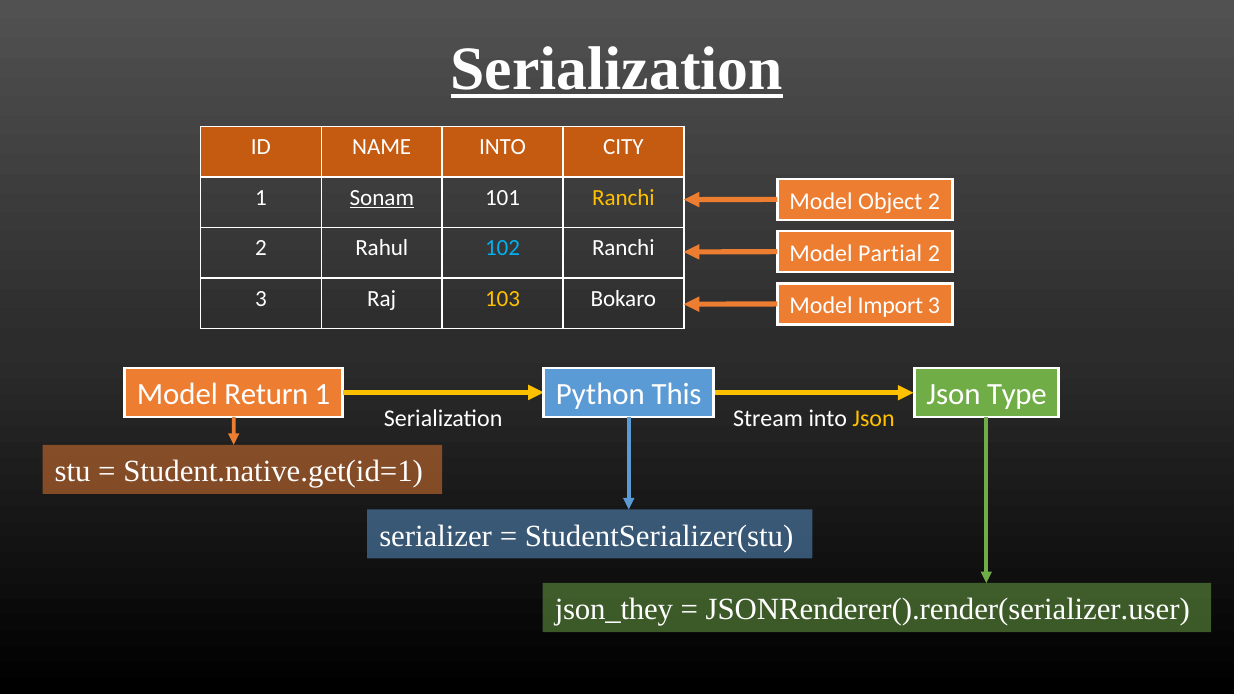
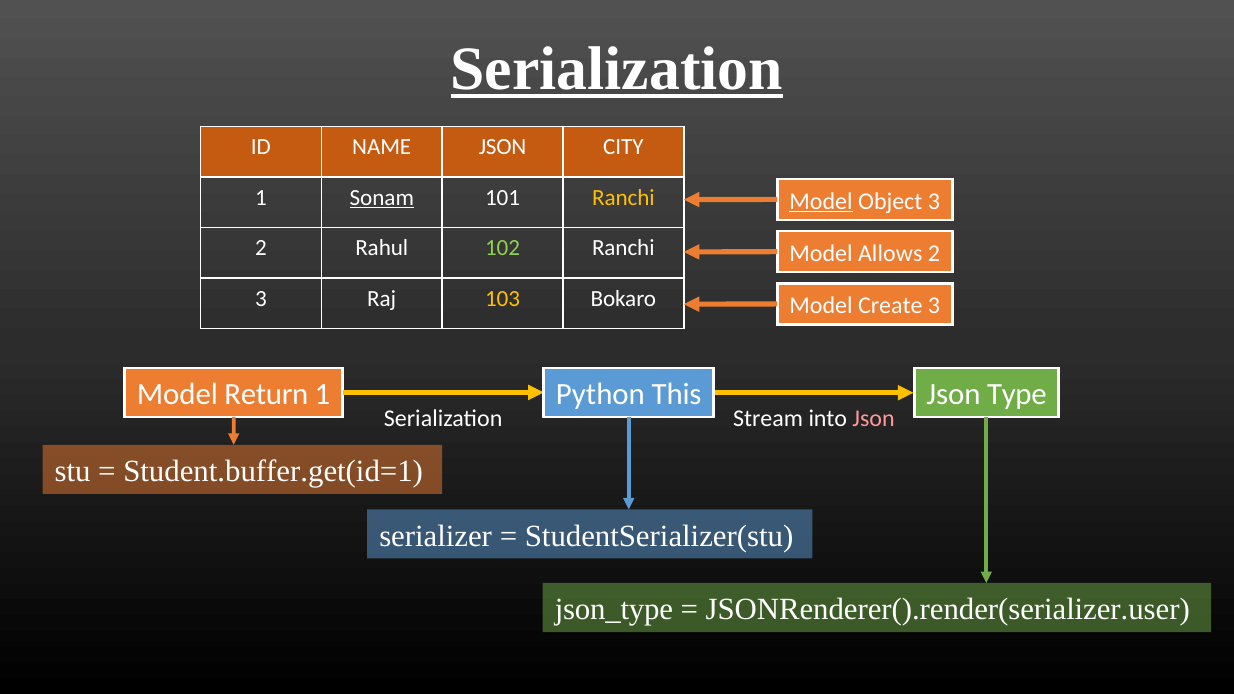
NAME INTO: INTO -> JSON (503, 147)
Model underline: none -> present (821, 201)
Object 2: 2 -> 3 (934, 201)
102 colour: light blue -> light green (503, 248)
Partial: Partial -> Allows (890, 253)
Import: Import -> Create (890, 306)
Json colour: yellow -> pink (874, 419)
Student.native.get(id=1: Student.native.get(id=1 -> Student.buffer.get(id=1 (273, 472)
json_they: json_they -> json_type (614, 610)
